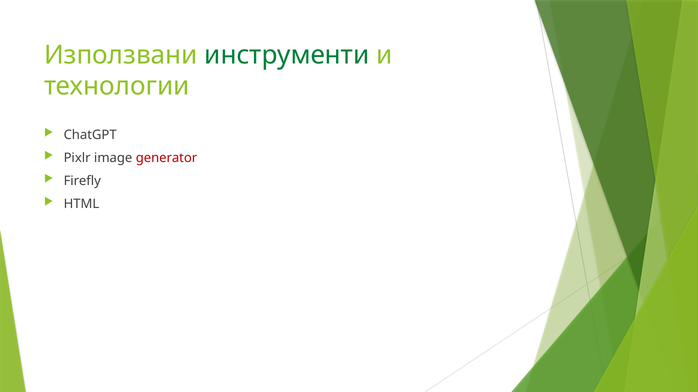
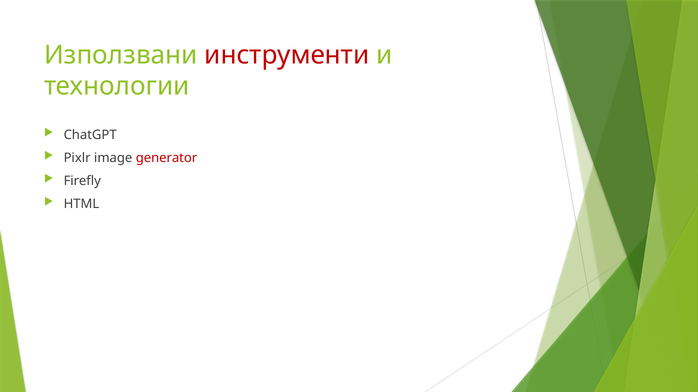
инструменти colour: green -> red (287, 55)
